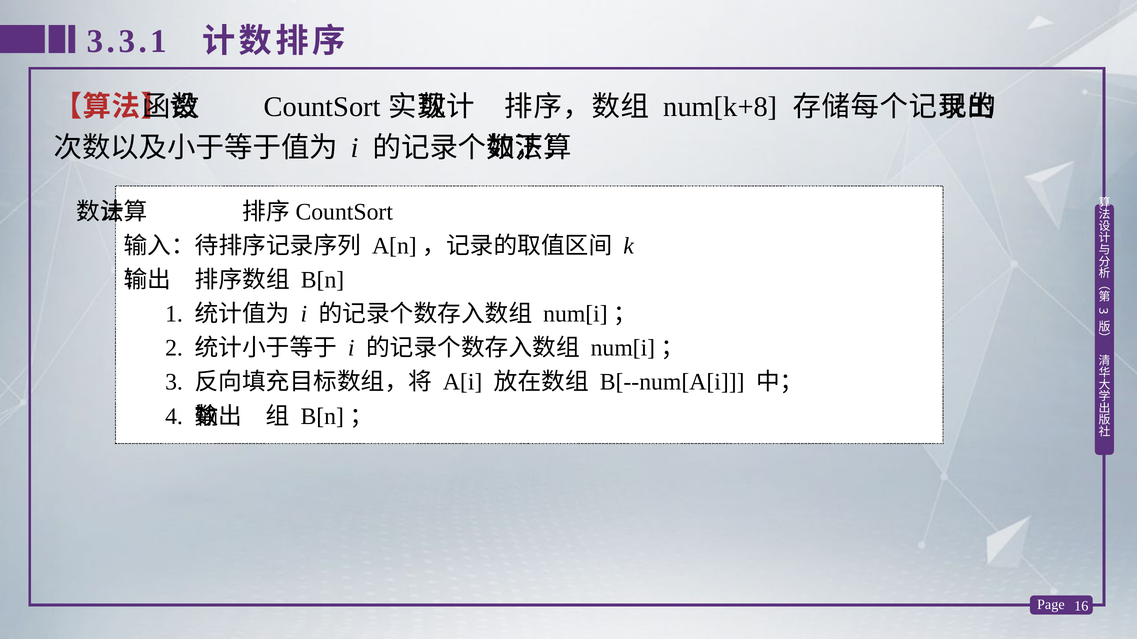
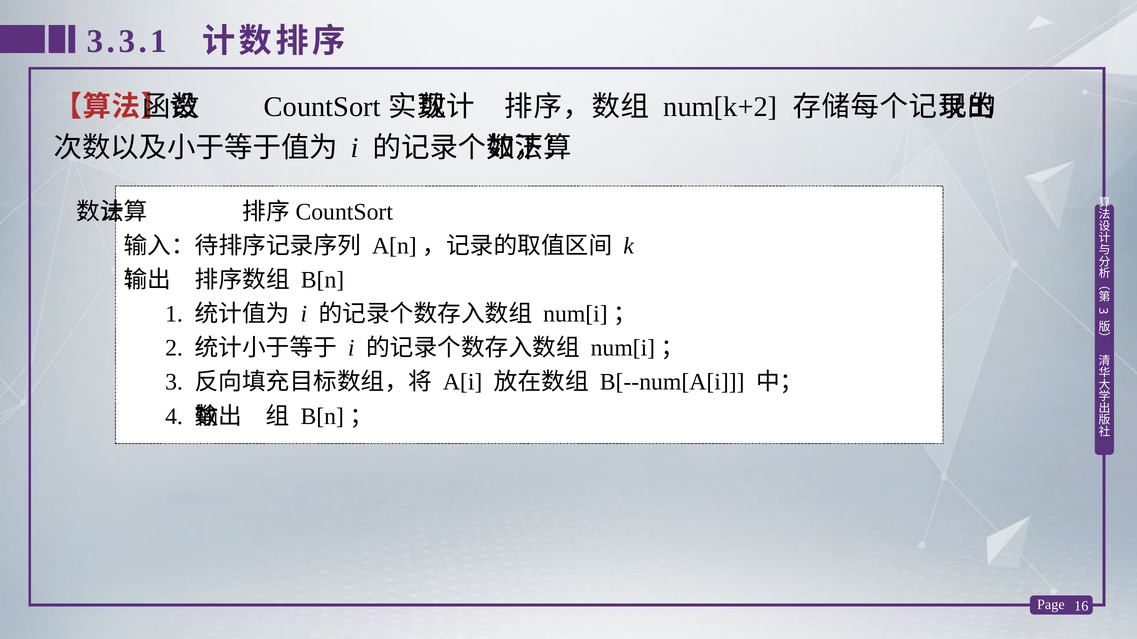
num[k+8: num[k+8 -> num[k+2 (720, 107)
